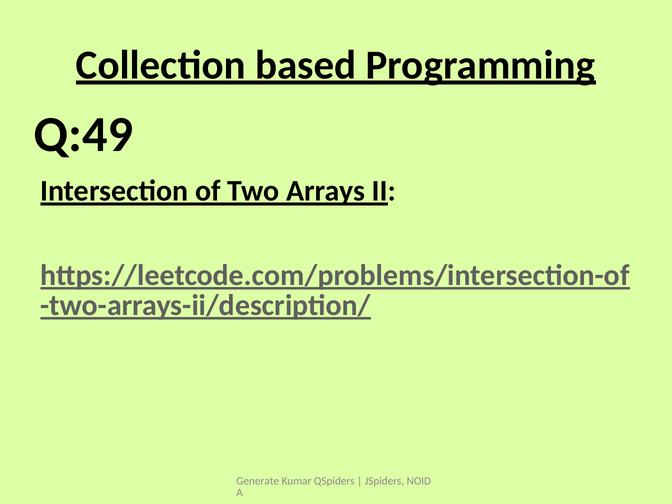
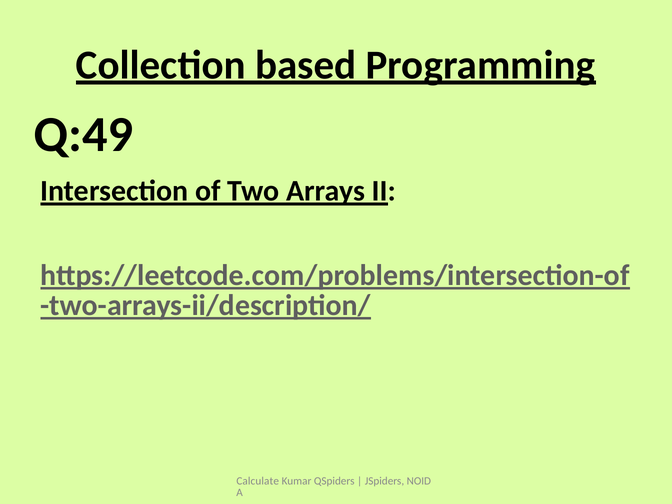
Generate: Generate -> Calculate (258, 481)
